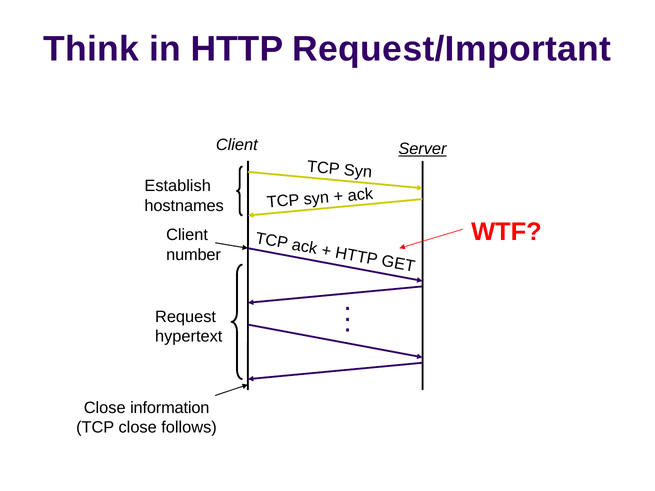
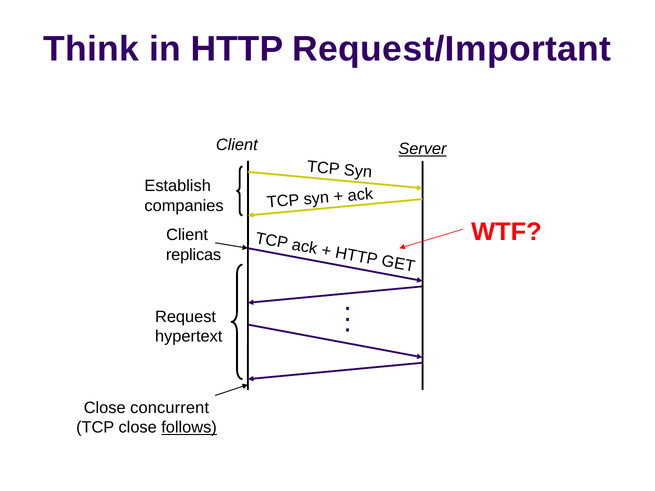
hostnames: hostnames -> companies (184, 206)
number: number -> replicas (194, 255)
information: information -> concurrent (170, 408)
follows underline: none -> present (189, 428)
